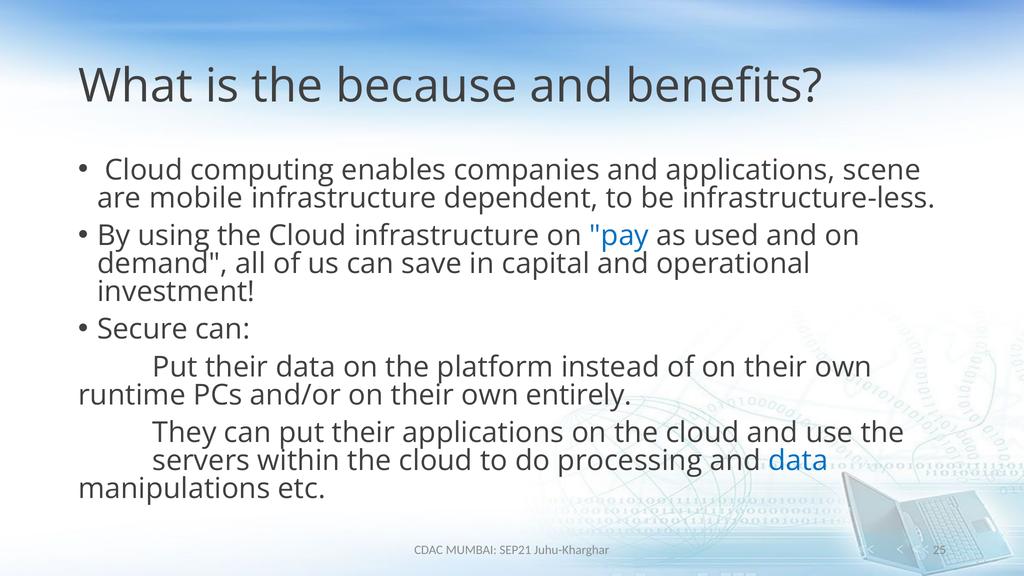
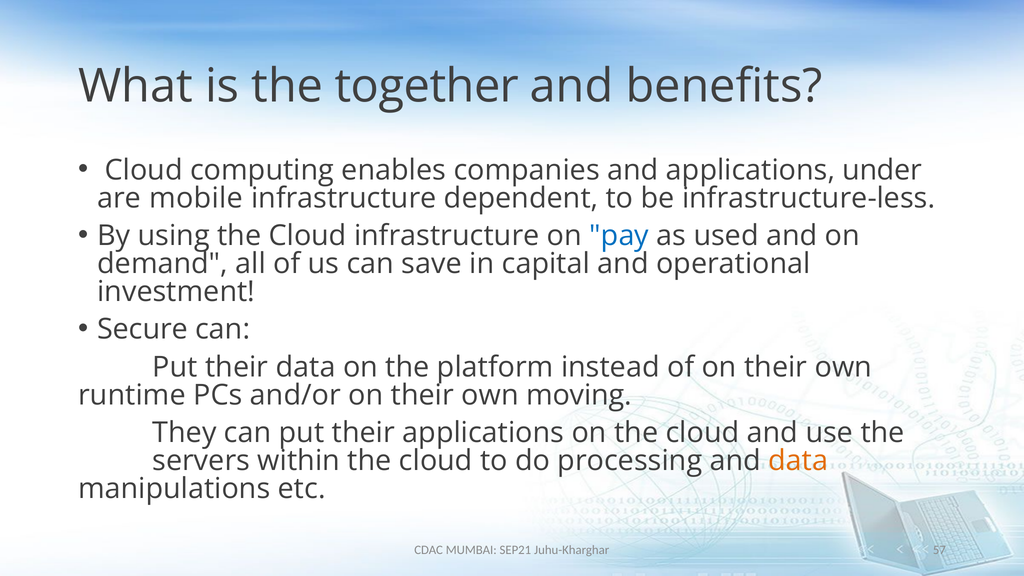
because: because -> together (427, 86)
scene: scene -> under (882, 170)
entirely: entirely -> moving (579, 395)
data colour: blue -> orange (798, 461)
25: 25 -> 57 (939, 550)
